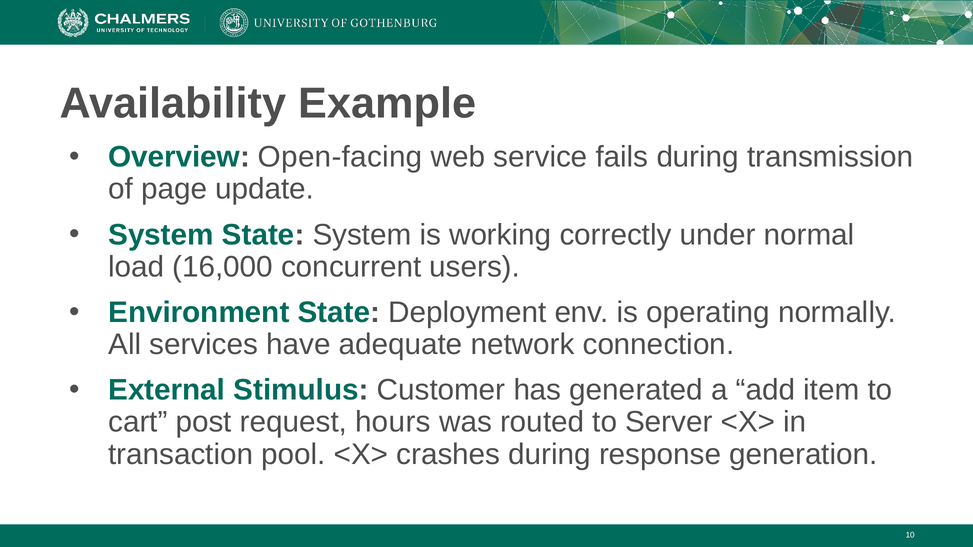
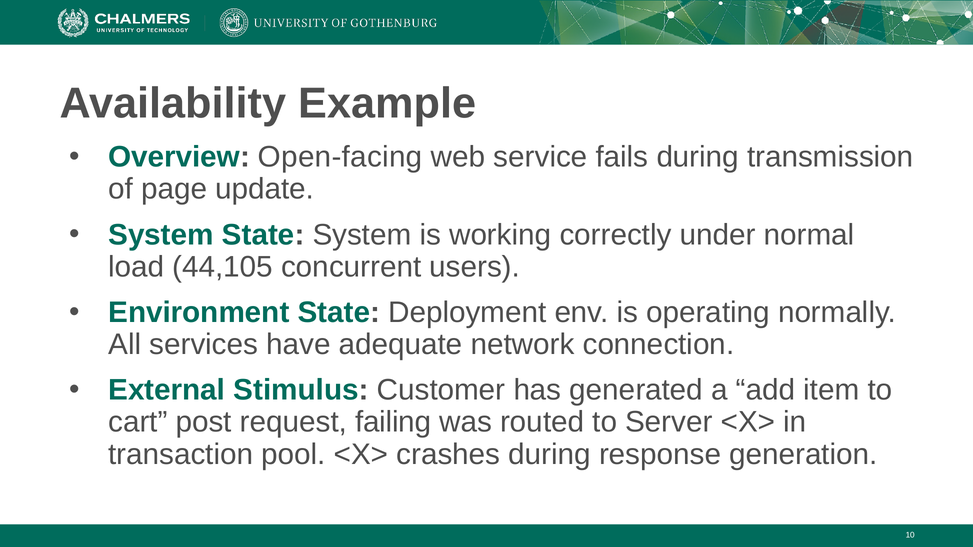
16,000: 16,000 -> 44,105 (223, 267)
hours: hours -> failing (393, 422)
